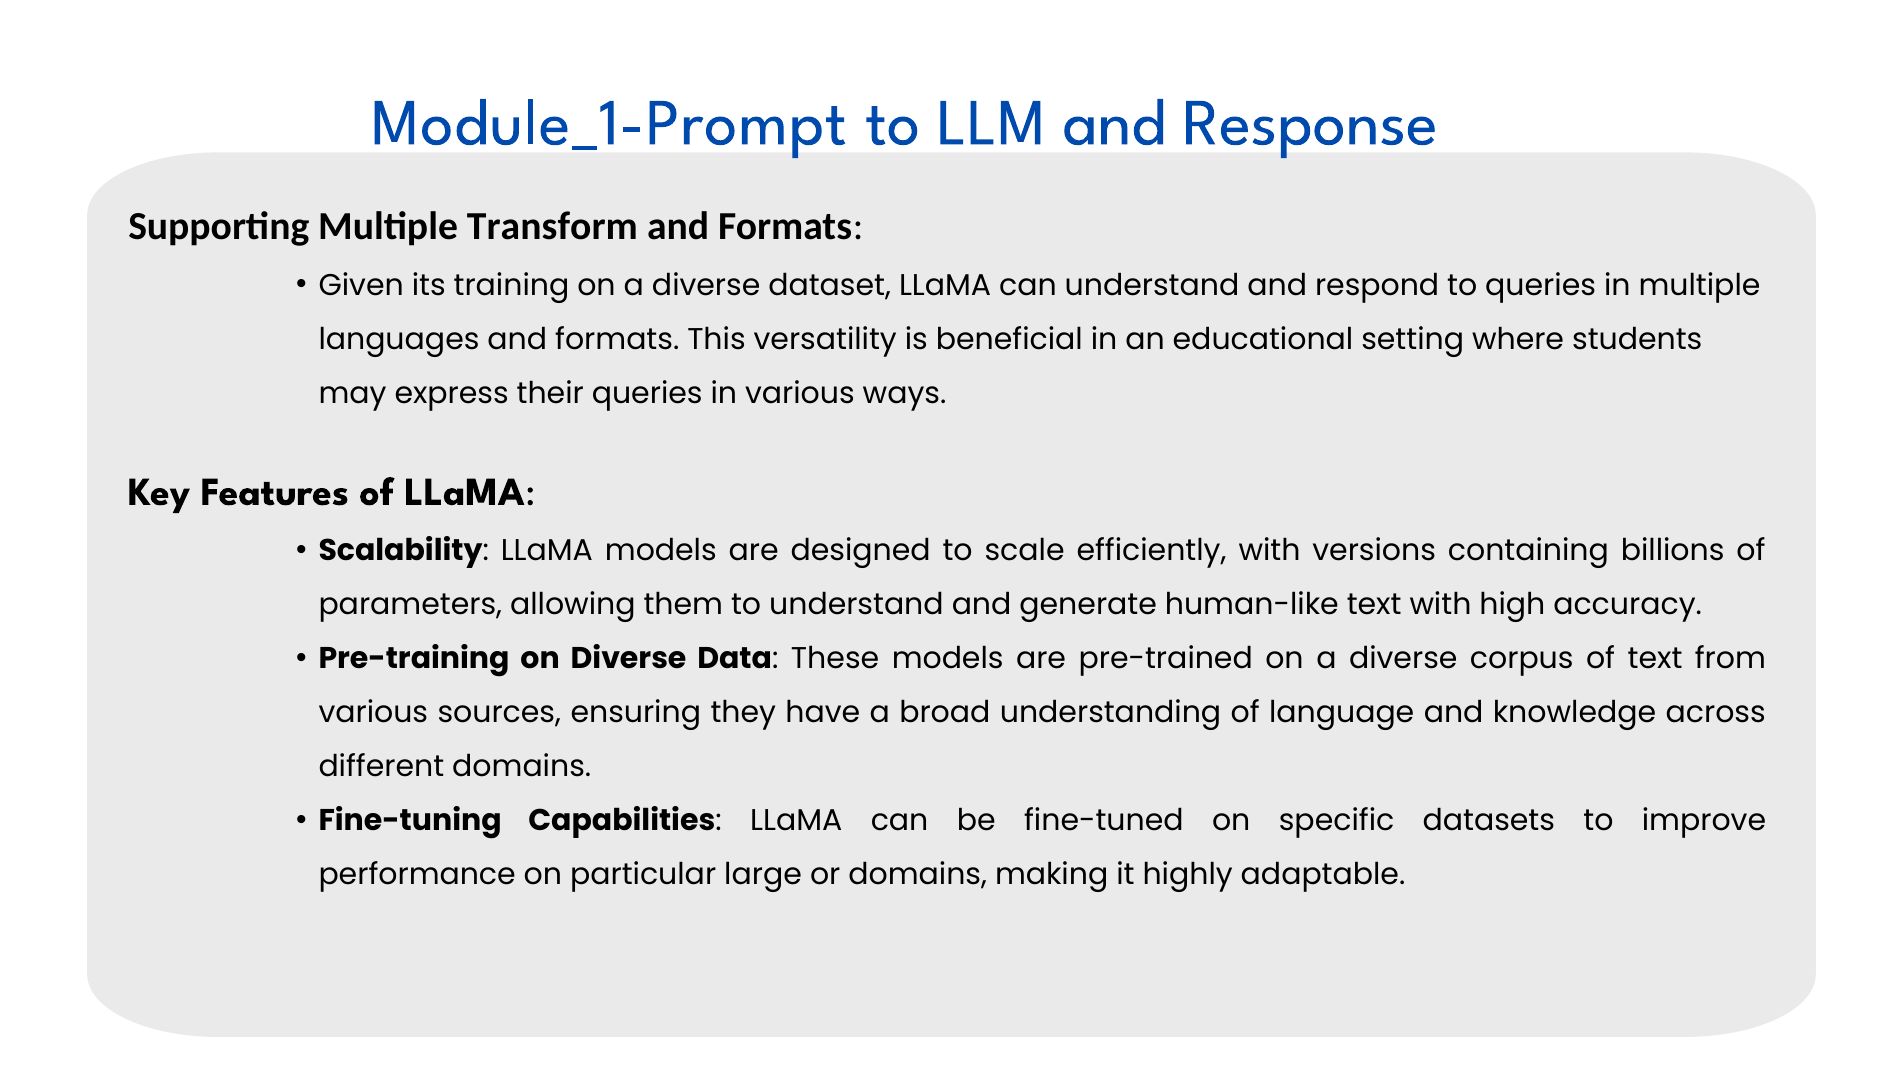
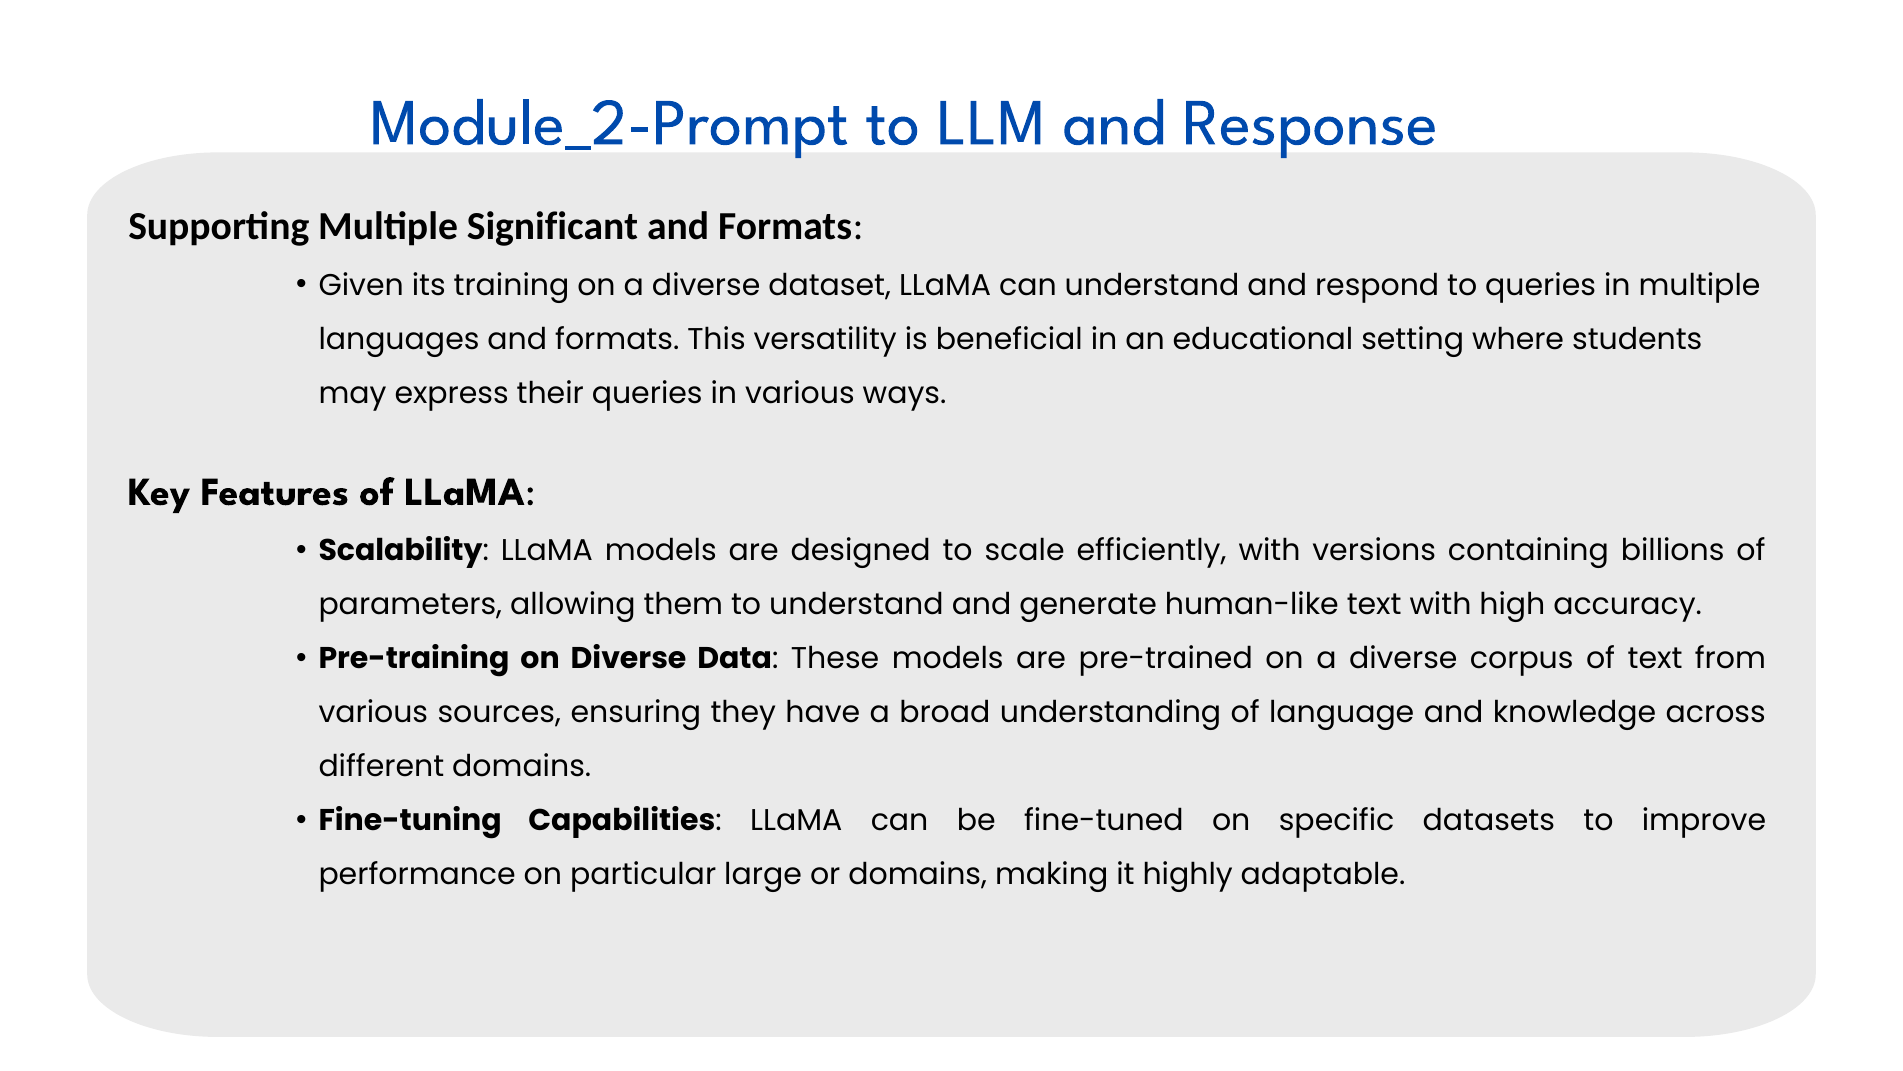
Module_1-Prompt: Module_1-Prompt -> Module_2-Prompt (609, 123)
Transform: Transform -> Significant (552, 226)
